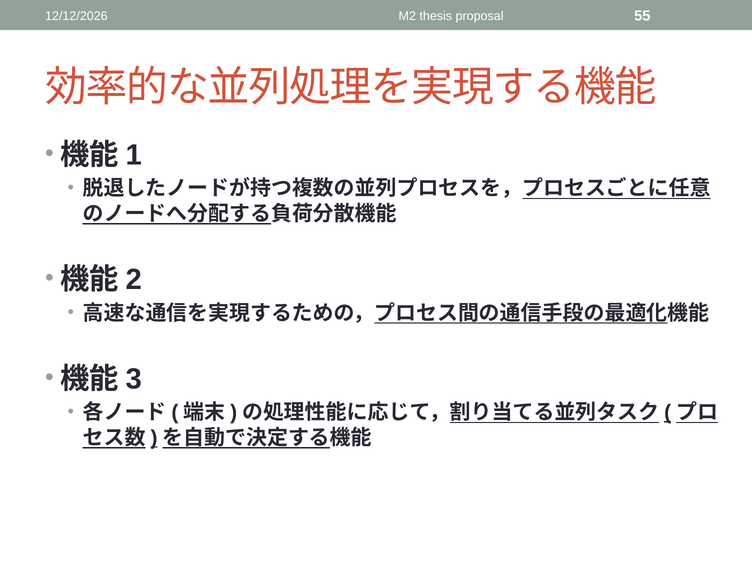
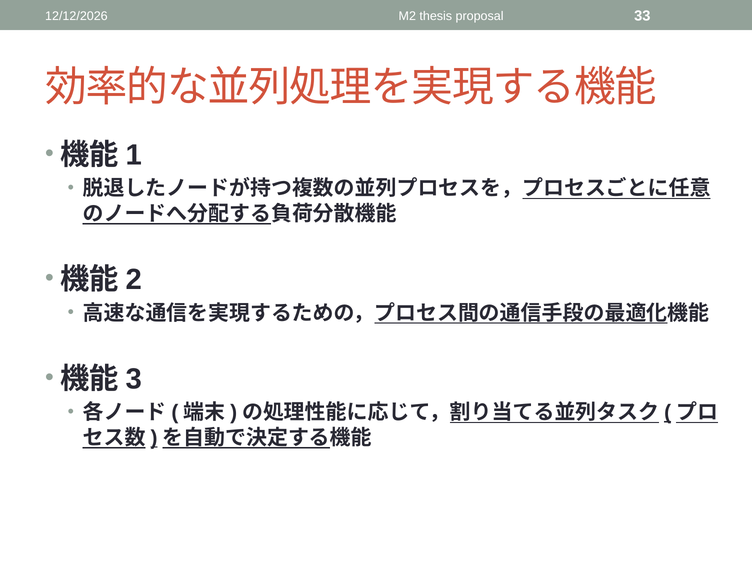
55: 55 -> 33 (642, 16)
